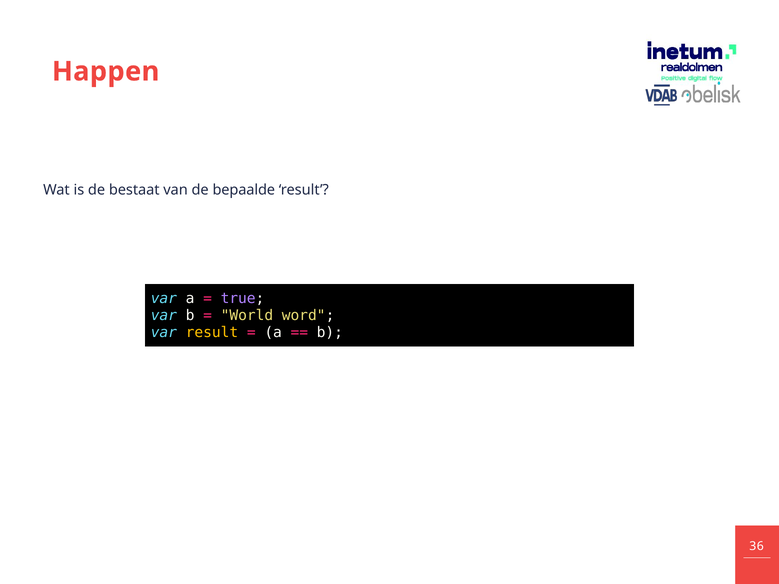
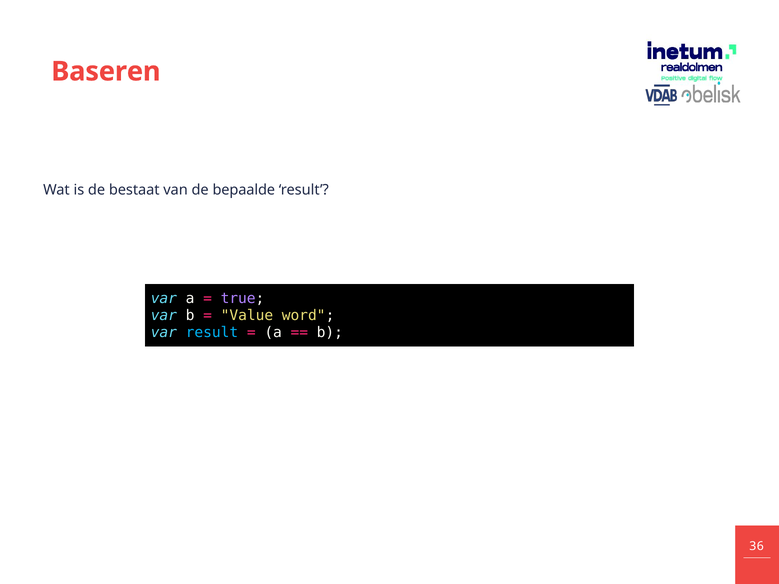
Happen: Happen -> Baseren (106, 71)
World: World -> Value (247, 316)
result colour: yellow -> light blue (212, 333)
